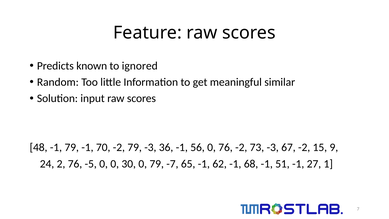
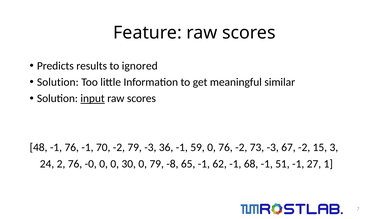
known: known -> results (92, 66)
Random: Random -> Solution (58, 82)
input underline: none -> present (93, 98)
-1 79: 79 -> 76 (72, 147)
56: 56 -> 59 (198, 147)
9: 9 -> 3 (334, 147)
-5: -5 -> -0 (91, 164)
-7: -7 -> -8 (172, 164)
